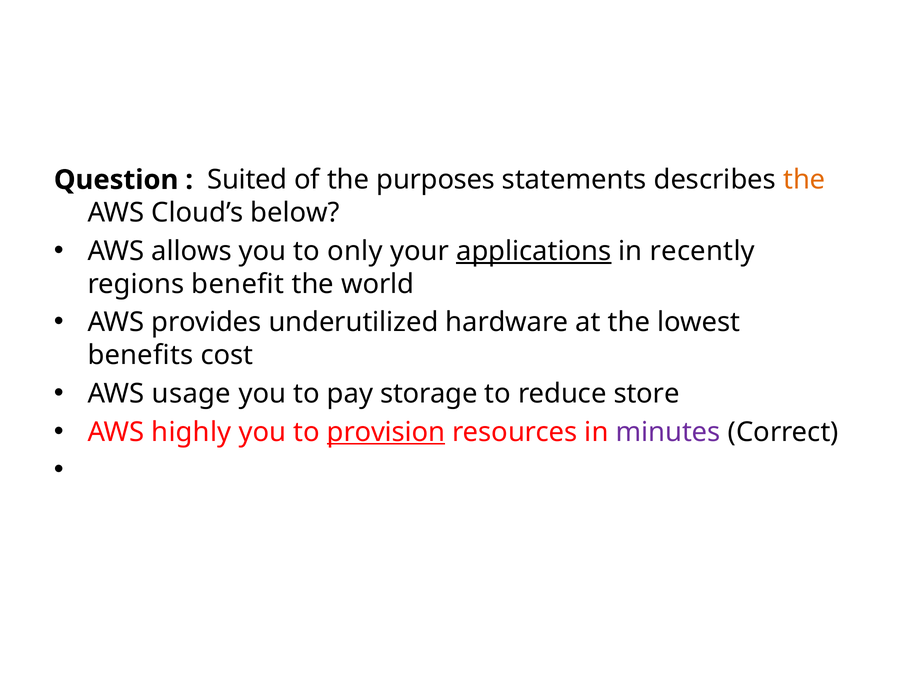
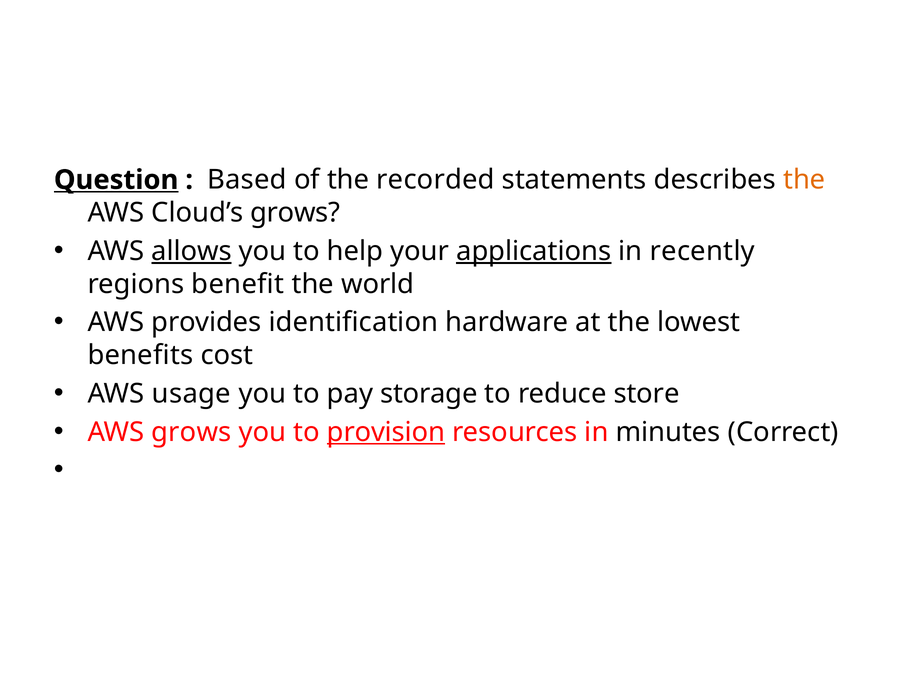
Question underline: none -> present (116, 180)
Suited: Suited -> Based (247, 180)
purposes: purposes -> recorded (436, 180)
Cloud’s below: below -> grows (295, 213)
allows underline: none -> present (192, 251)
only: only -> help (355, 251)
underutilized: underutilized -> identification (353, 323)
AWS highly: highly -> grows (191, 432)
minutes colour: purple -> black (668, 432)
